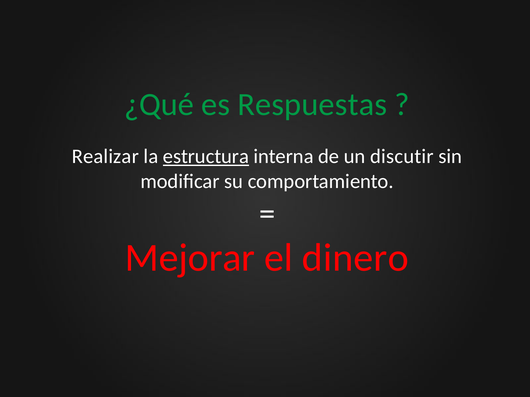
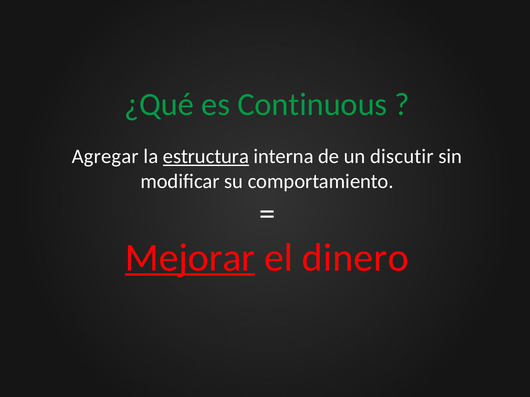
Respuestas: Respuestas -> Continuous (312, 105)
Realizar: Realizar -> Agregar (105, 157)
Mejorar underline: none -> present (190, 258)
